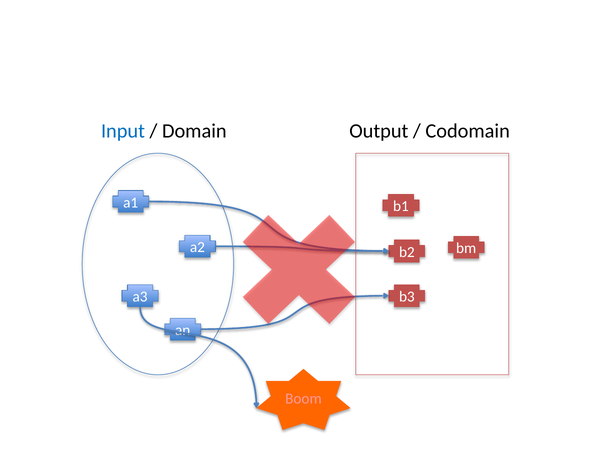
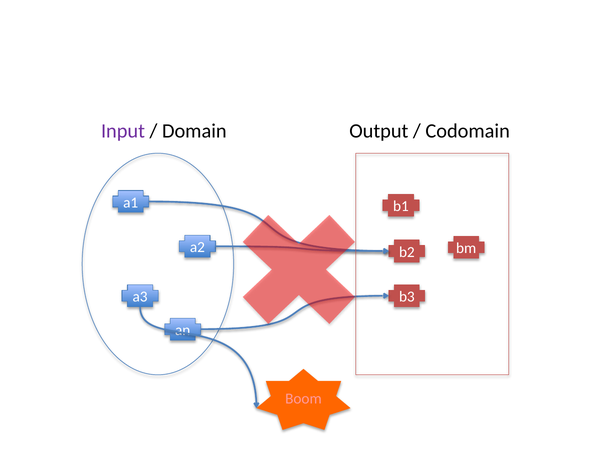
Input colour: blue -> purple (123, 131)
